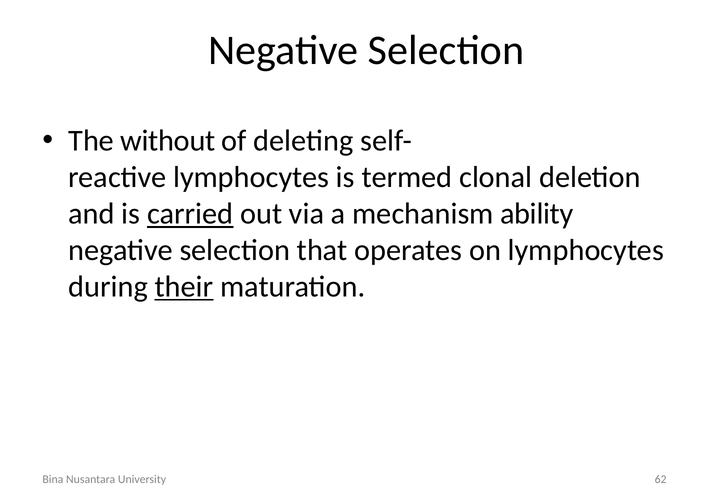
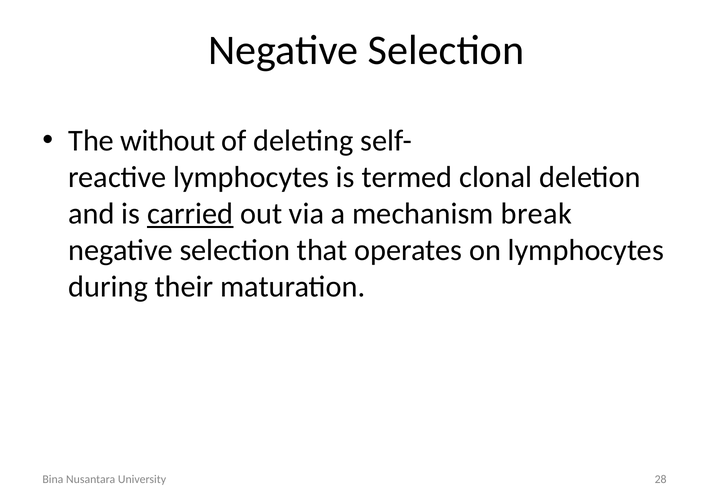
ability: ability -> break (536, 214)
their underline: present -> none (184, 286)
62: 62 -> 28 (661, 479)
